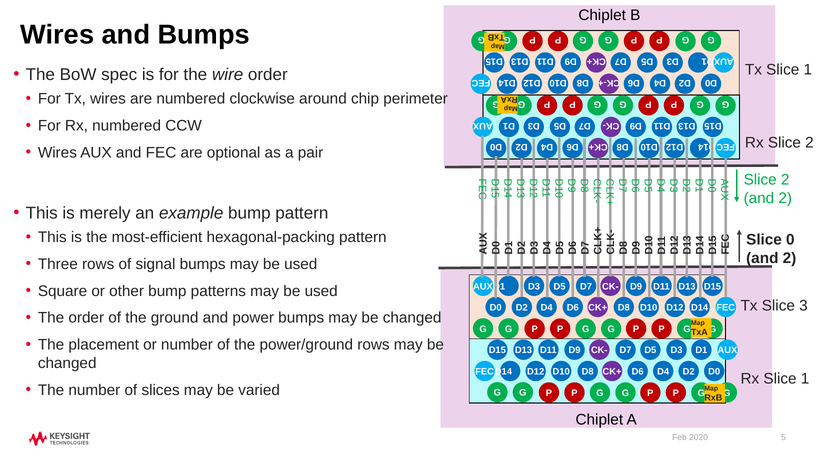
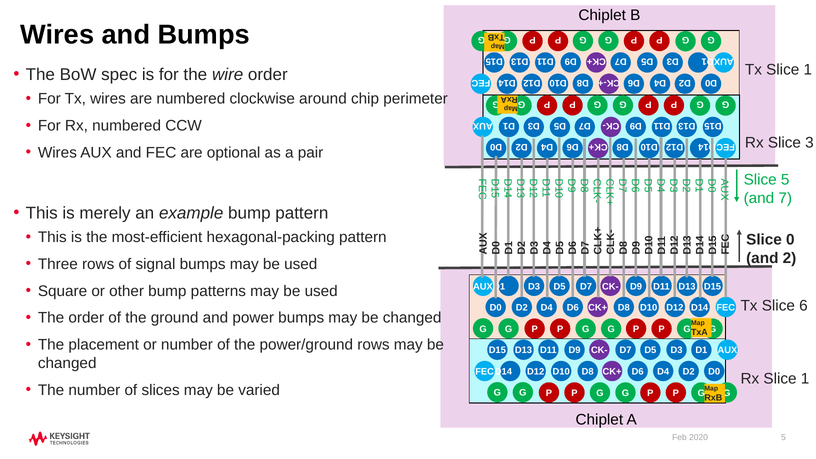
Rx Slice 2: 2 -> 3 (809, 143)
2: 2 -> 5 (785, 180)
2: 2 -> 7 (785, 198)
Slice 3: 3 -> 6 (803, 306)
